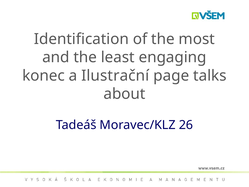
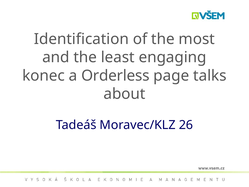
Ilustrační: Ilustrační -> Orderless (115, 76)
